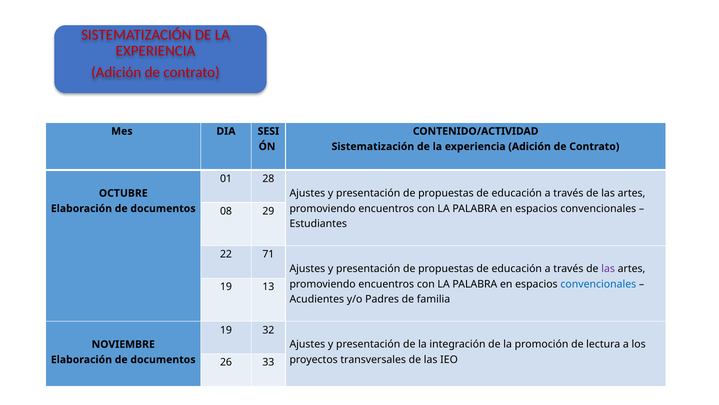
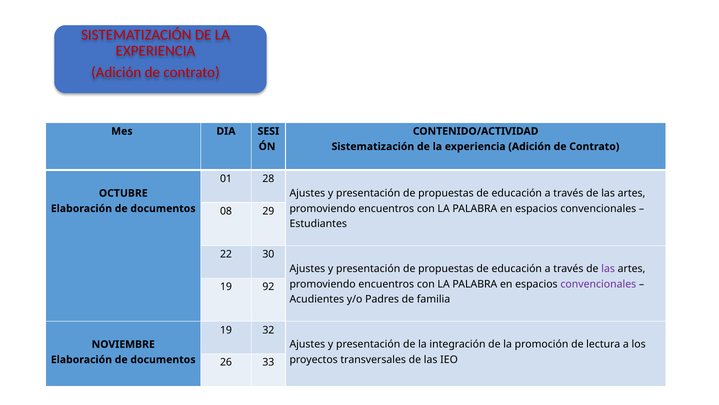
71: 71 -> 30 (268, 254)
convencionales colour: blue -> purple (598, 284)
13: 13 -> 92 (268, 286)
